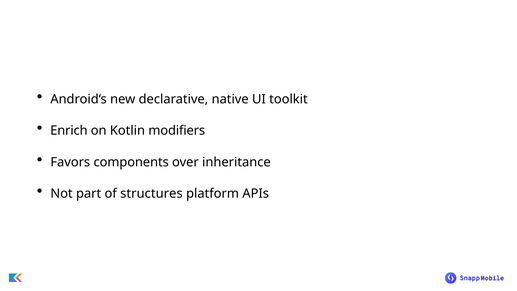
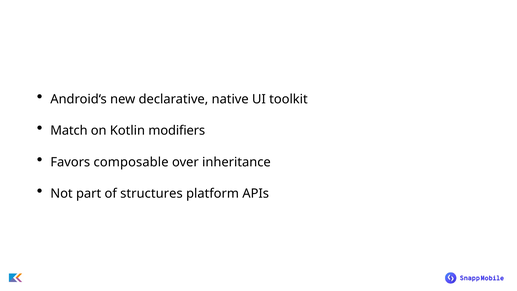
Enrich: Enrich -> Match (69, 131)
components: components -> composable (131, 162)
